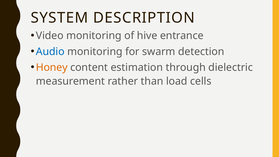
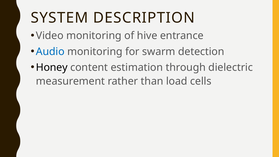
Honey colour: orange -> black (52, 67)
